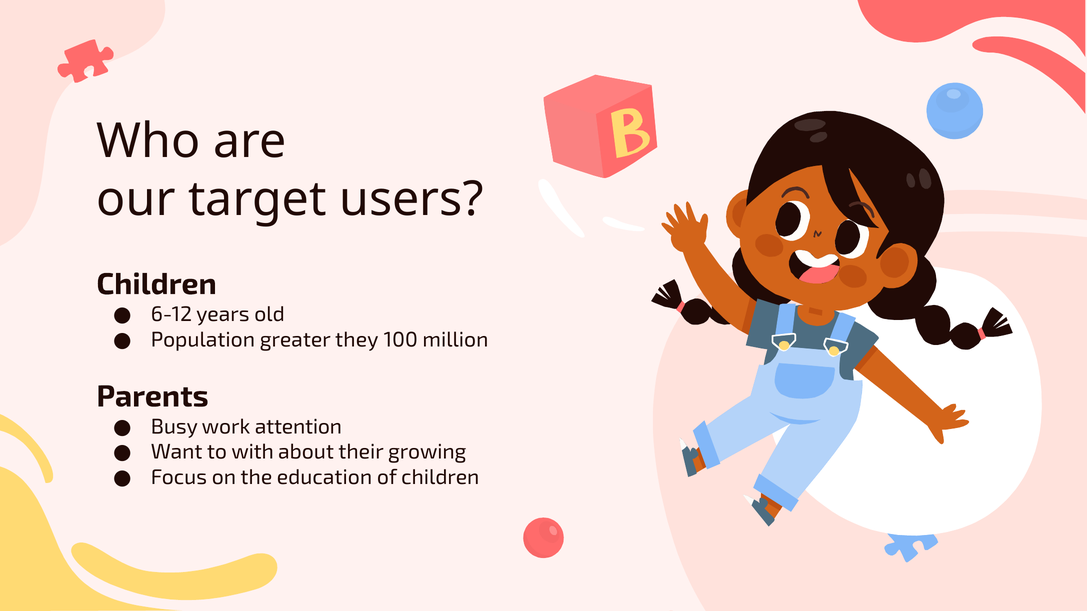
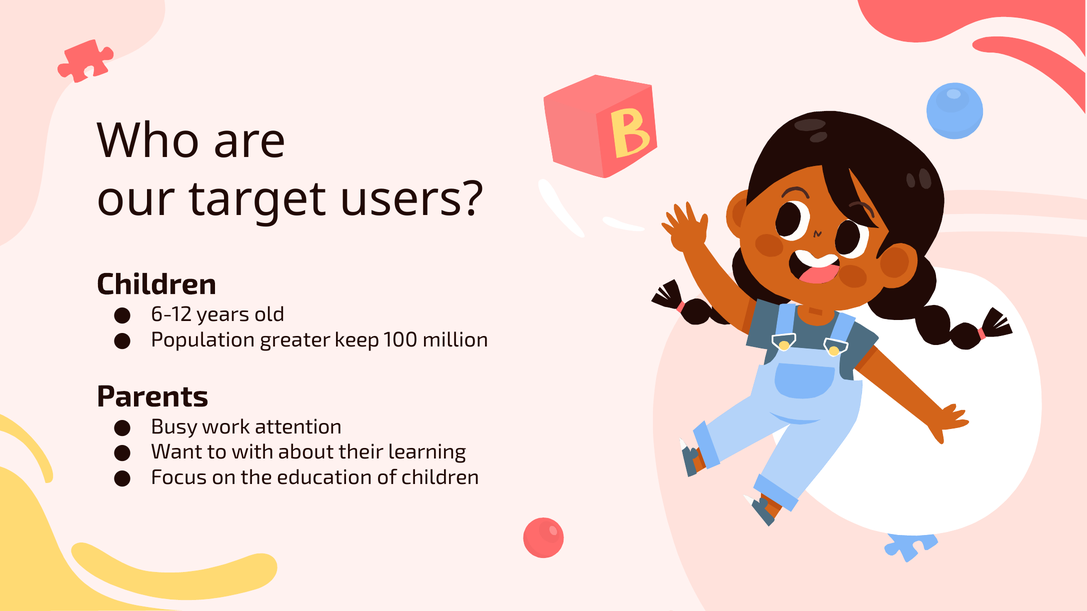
they: they -> keep (357, 340)
growing: growing -> learning (427, 452)
